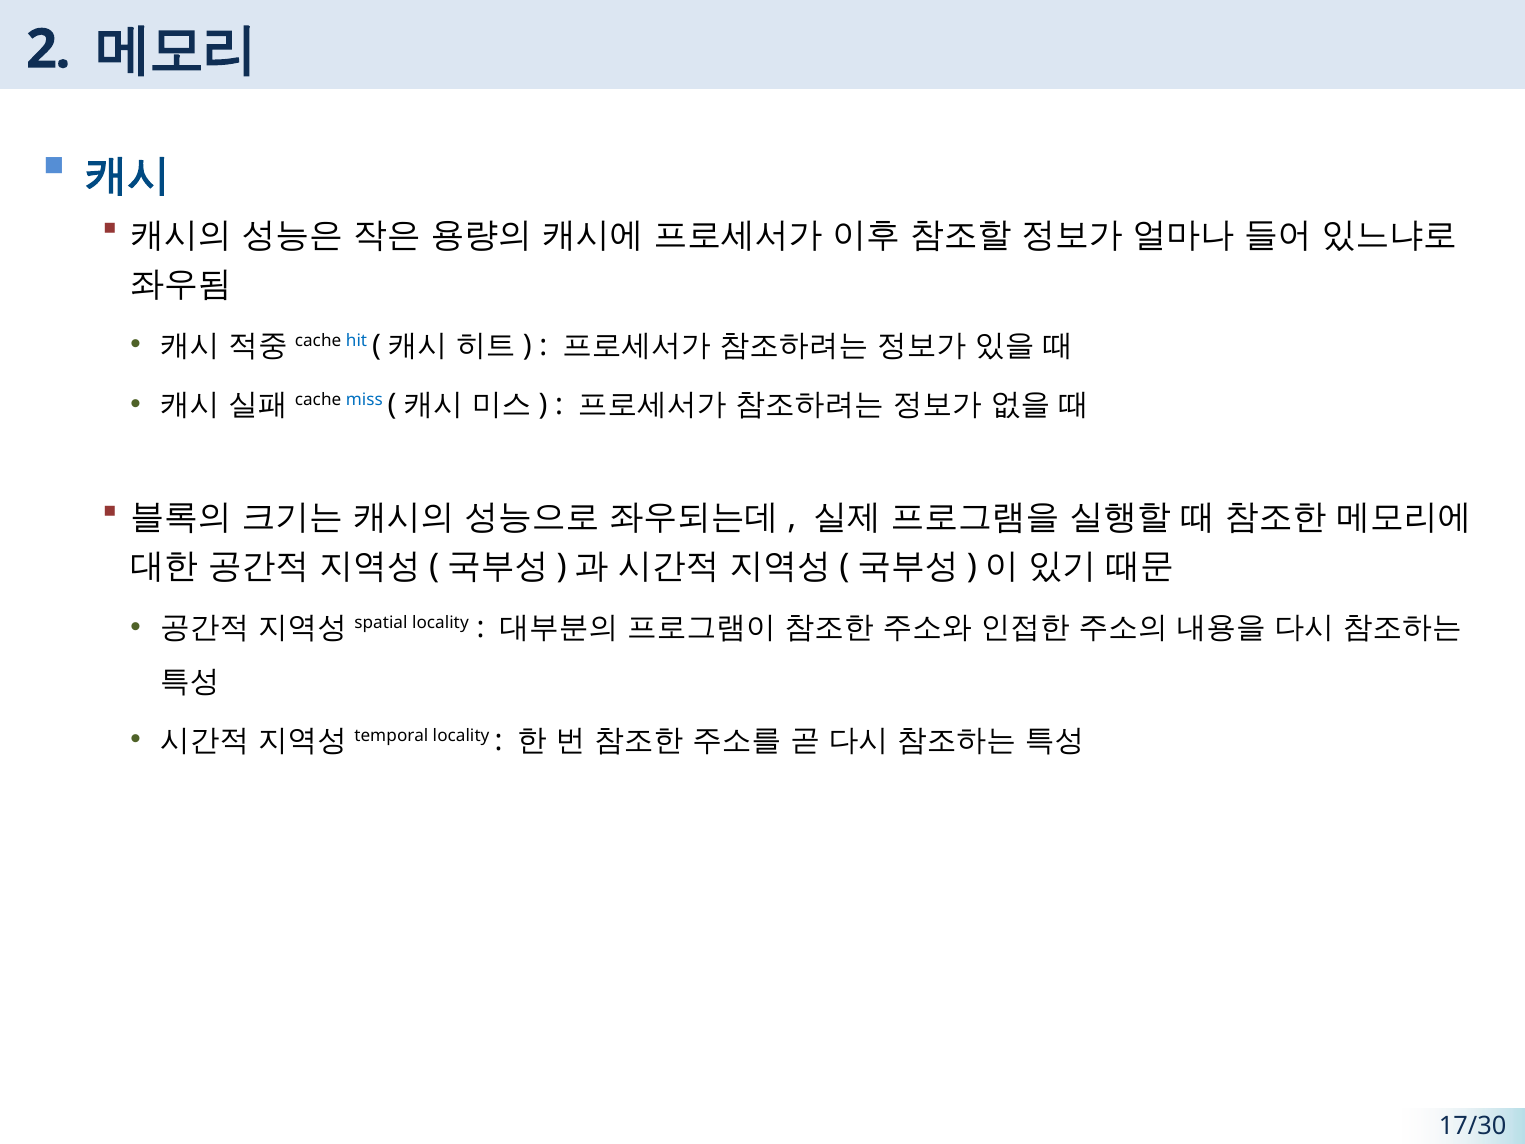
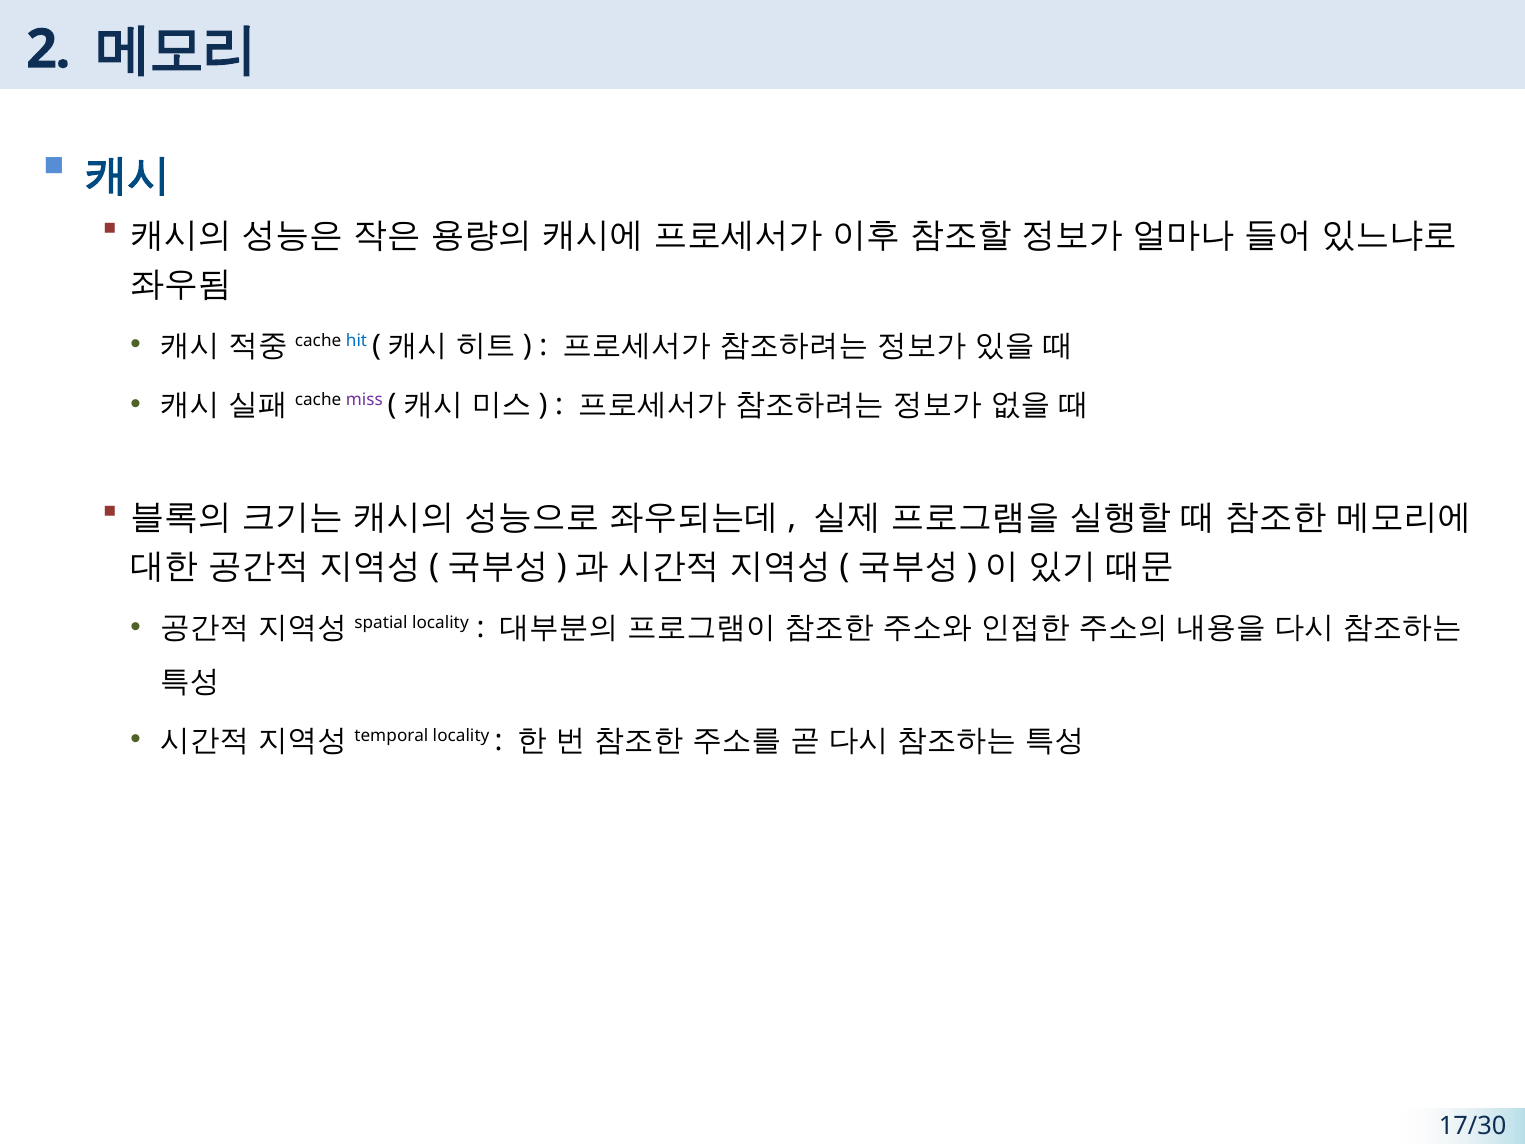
miss colour: blue -> purple (364, 400)
